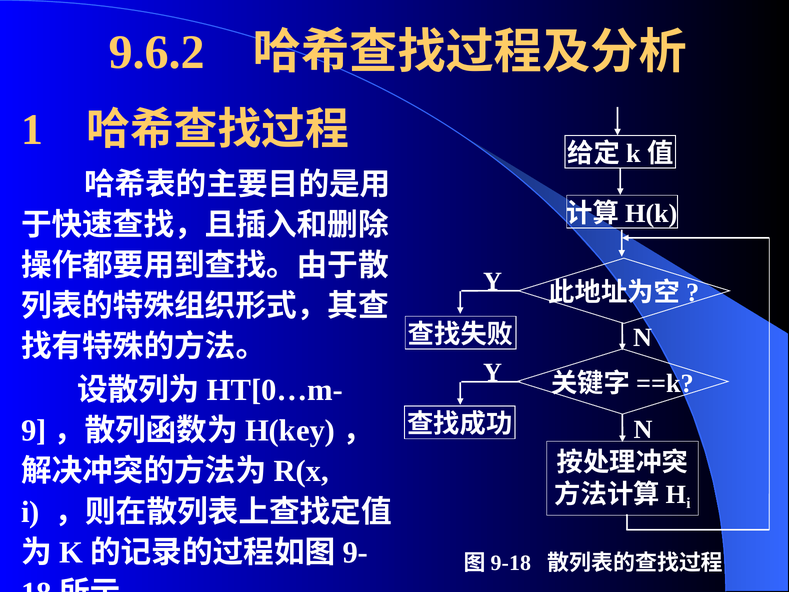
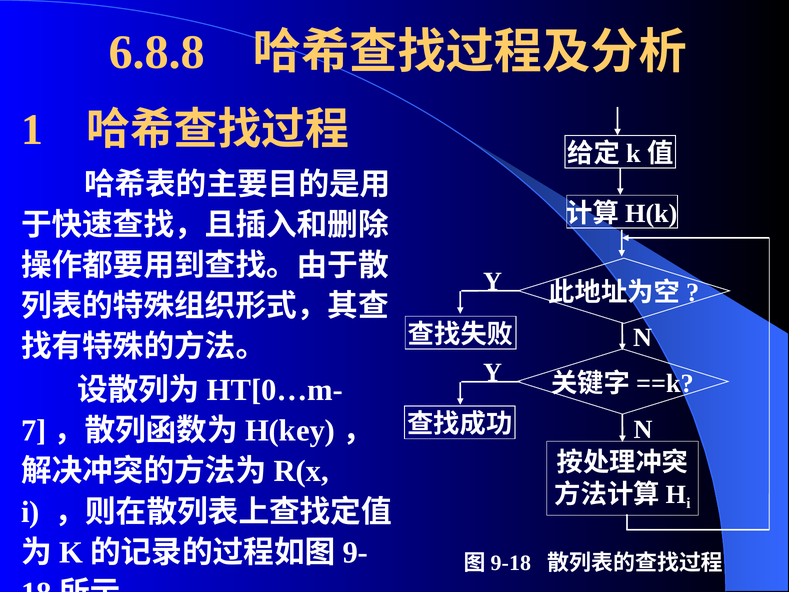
9.6.2: 9.6.2 -> 6.8.8 (157, 53)
9: 9 -> 7 (34, 431)
